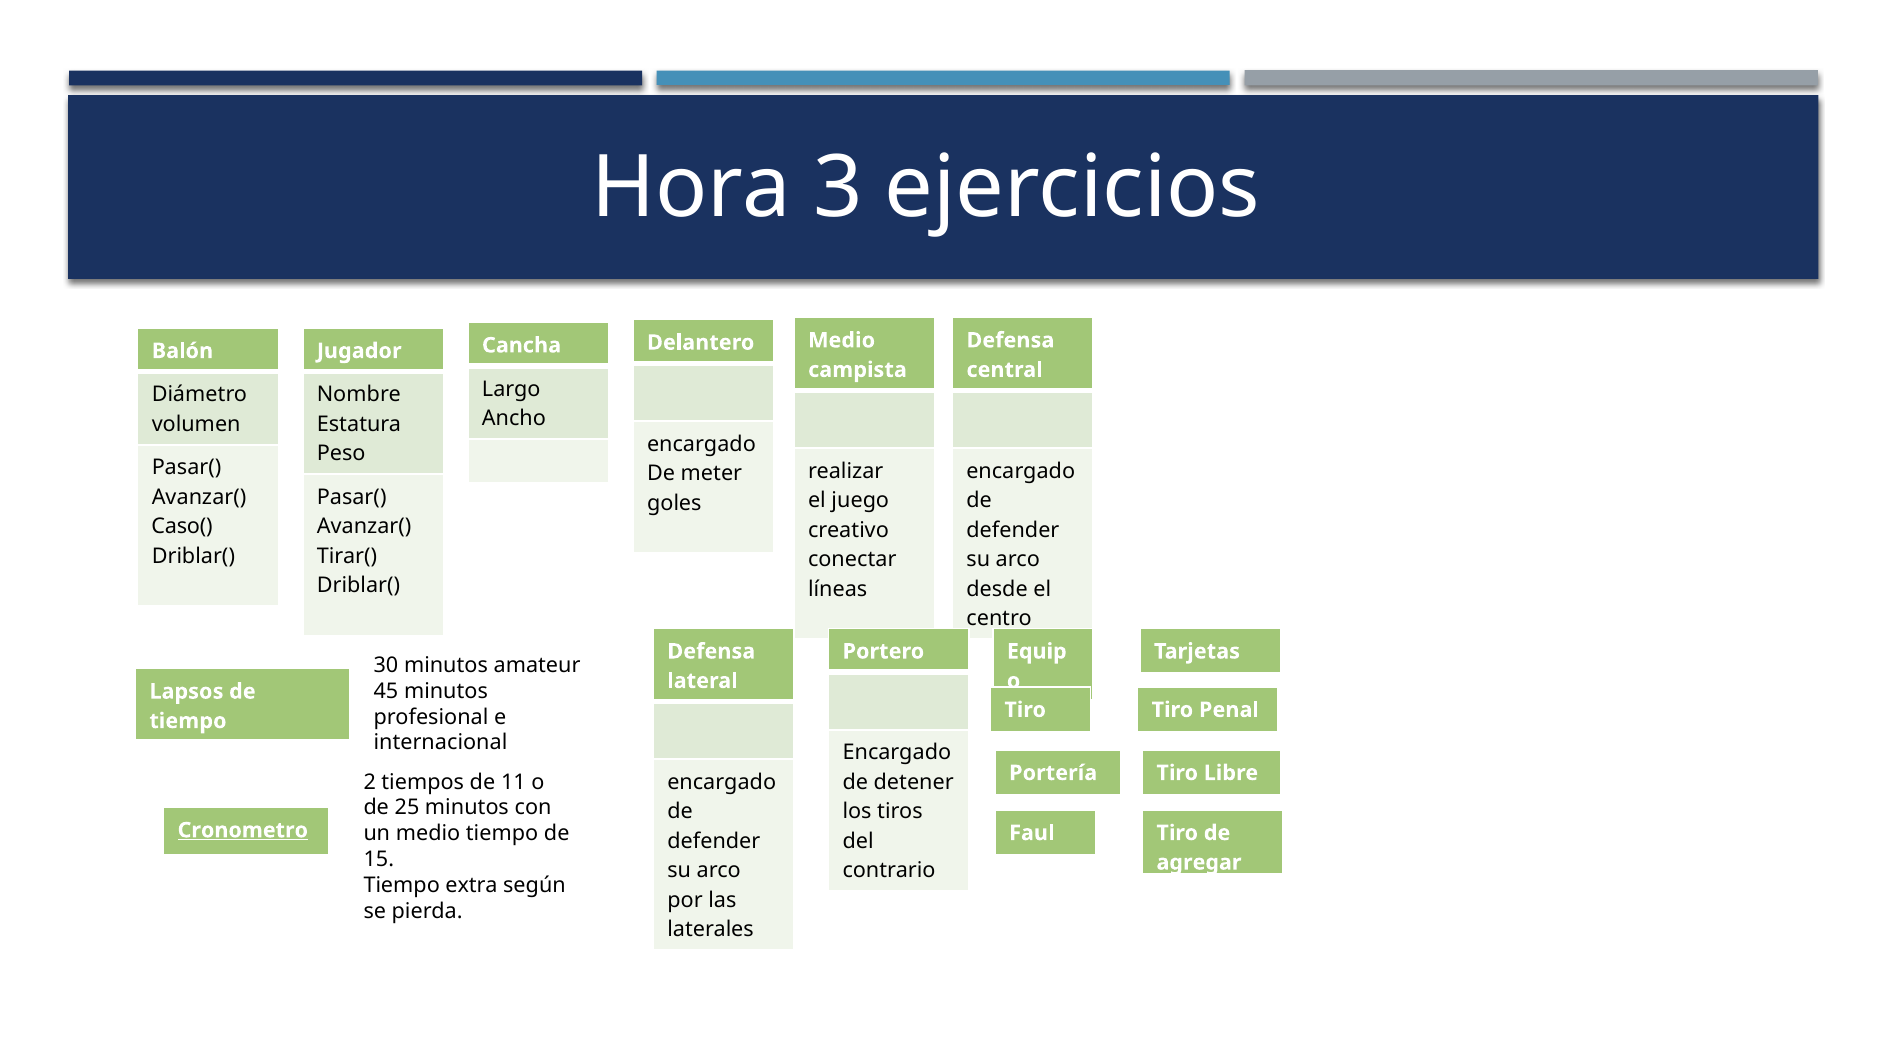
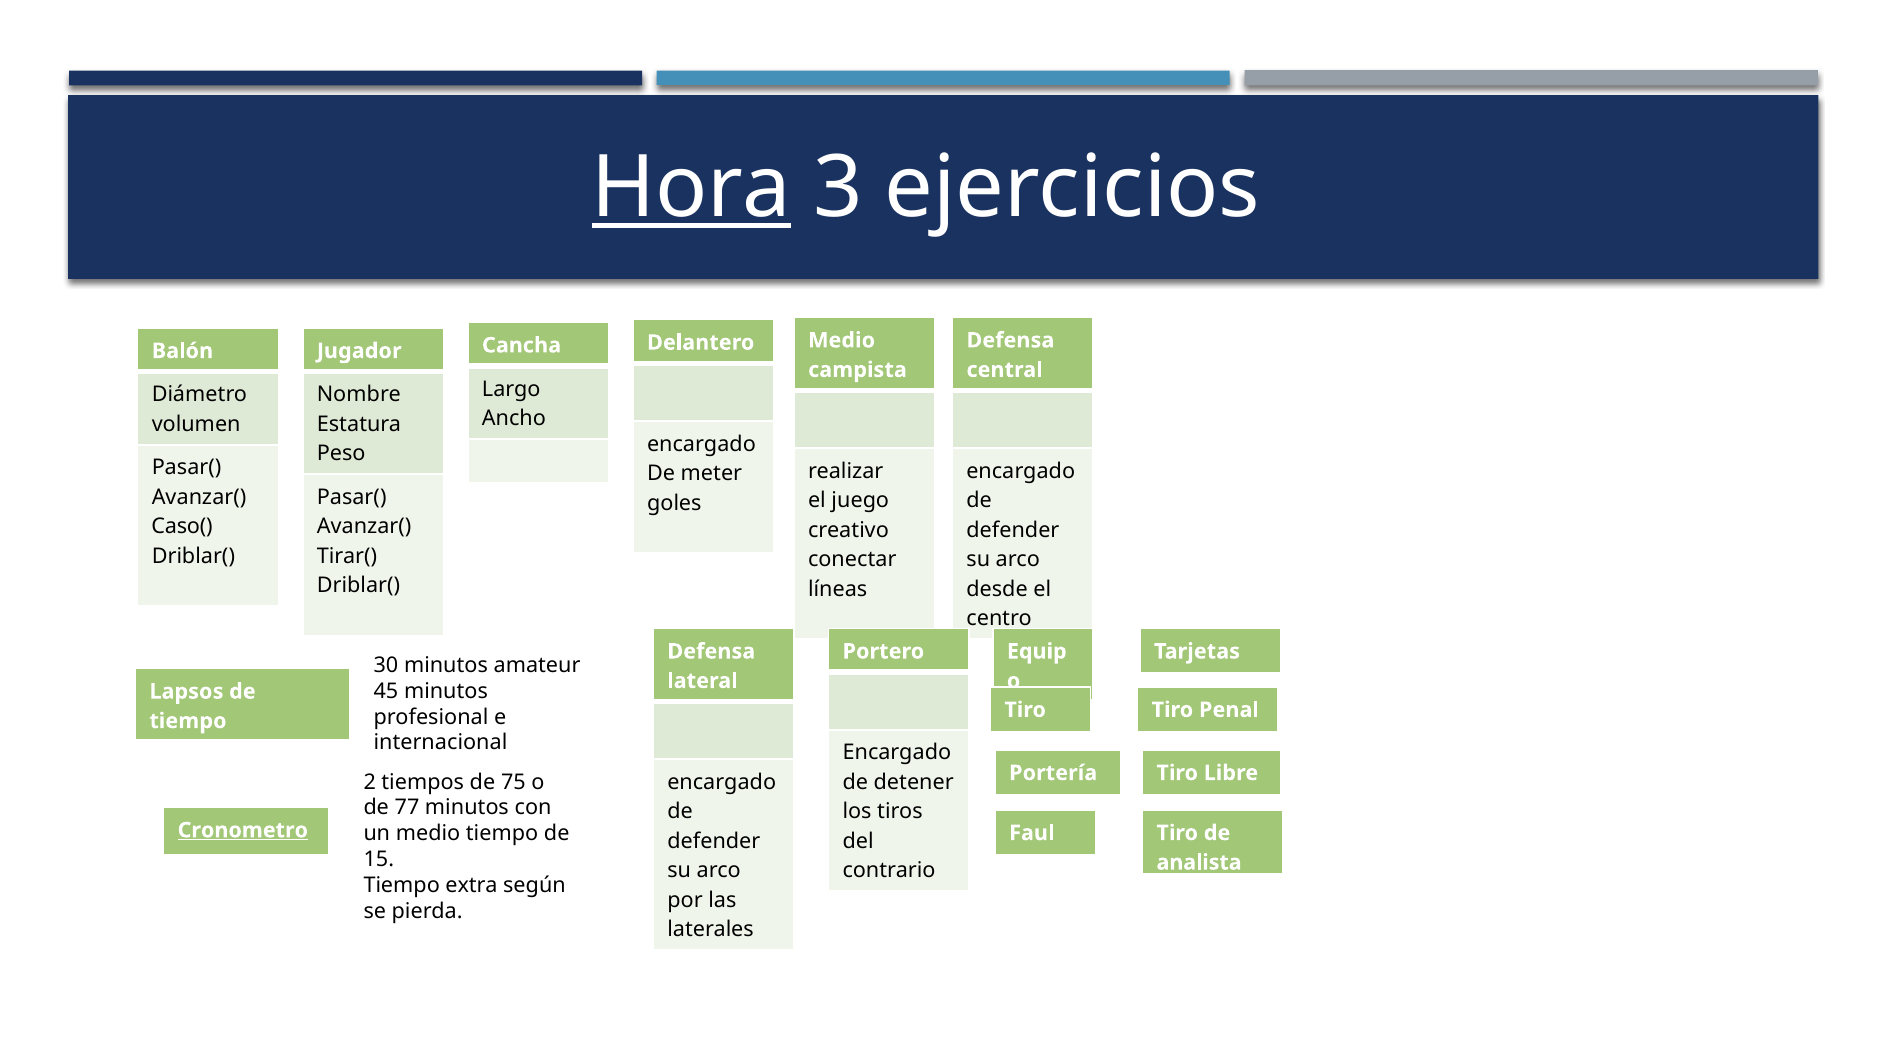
Hora underline: none -> present (691, 189)
11: 11 -> 75 (513, 782)
25: 25 -> 77 (407, 808)
agregar: agregar -> analista (1199, 863)
